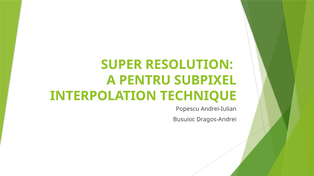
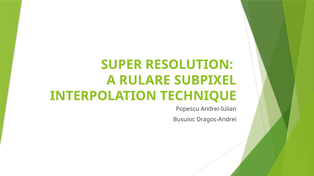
PENTRU: PENTRU -> RULARE (145, 81)
